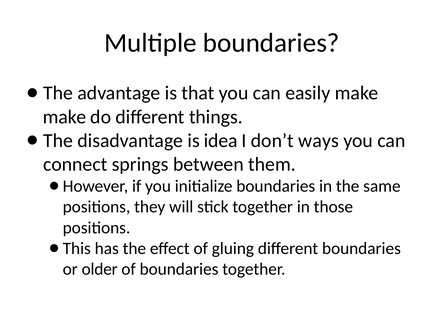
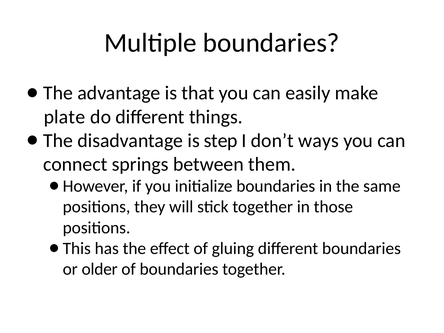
make: make -> plate (64, 117)
idea: idea -> step (221, 141)
